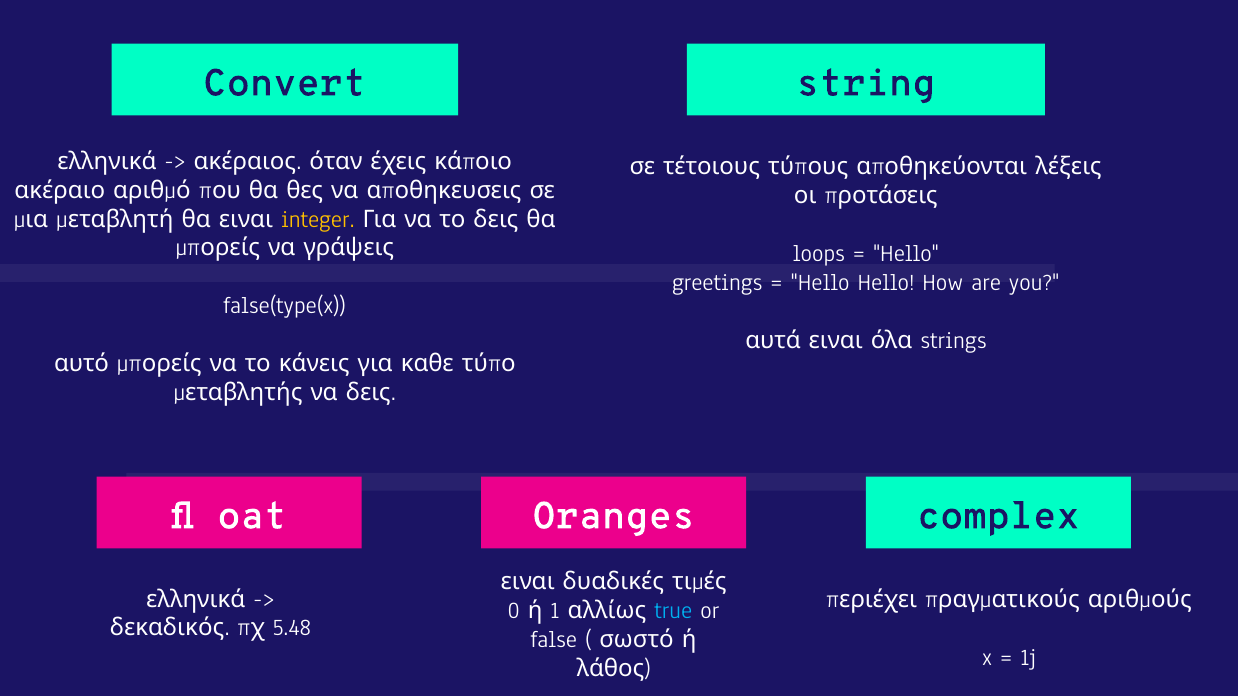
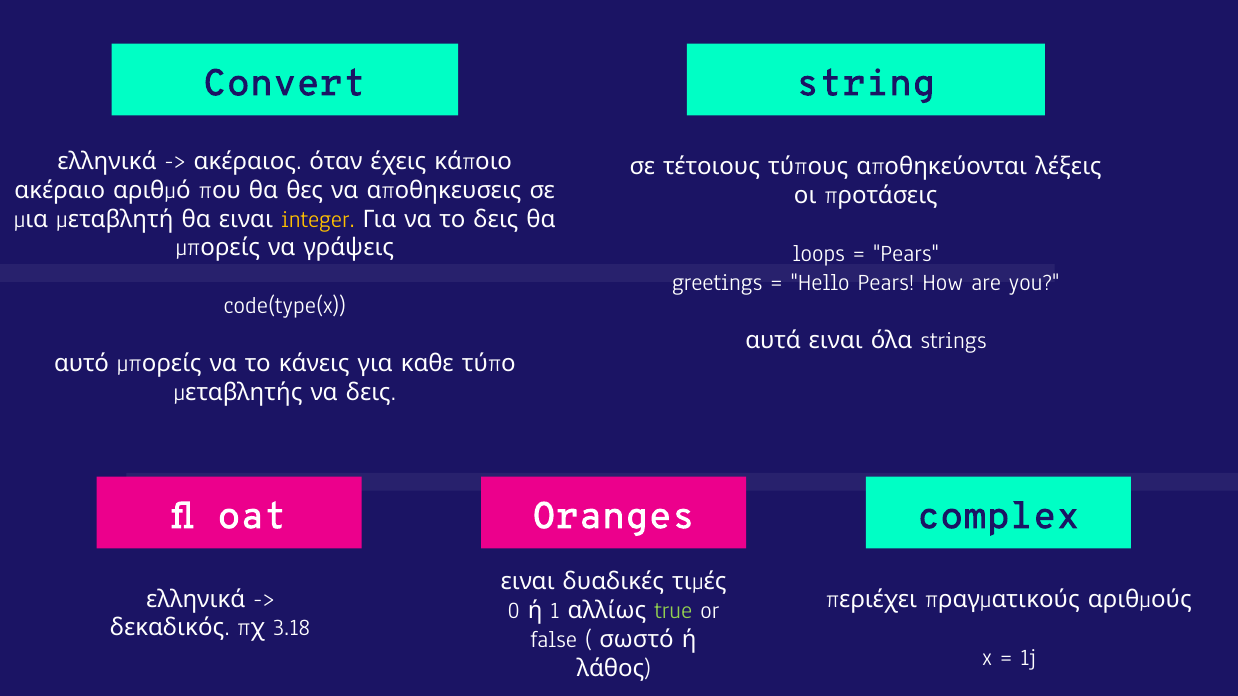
Hello: Hello -> Pears (906, 254)
Hello Hello: Hello -> Pears (886, 283)
false(type(x: false(type(x -> code(type(x (285, 306)
true colour: light blue -> light green (673, 611)
5.48: 5.48 -> 3.18 (292, 628)
